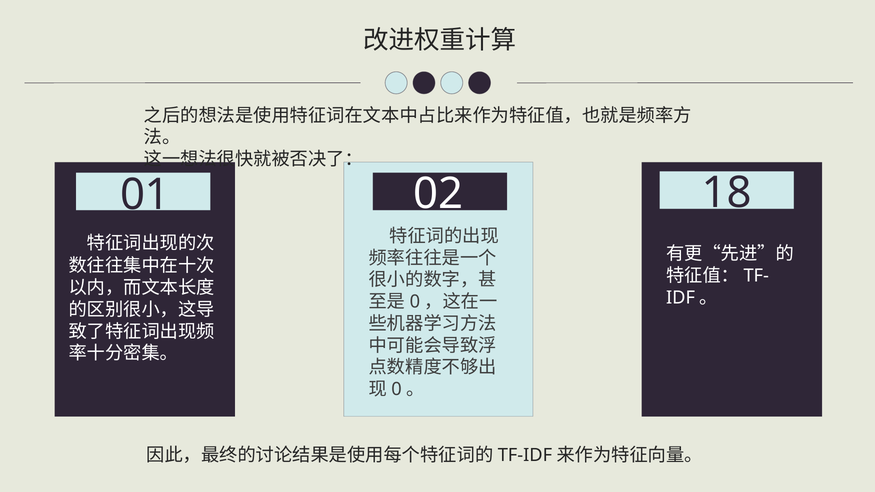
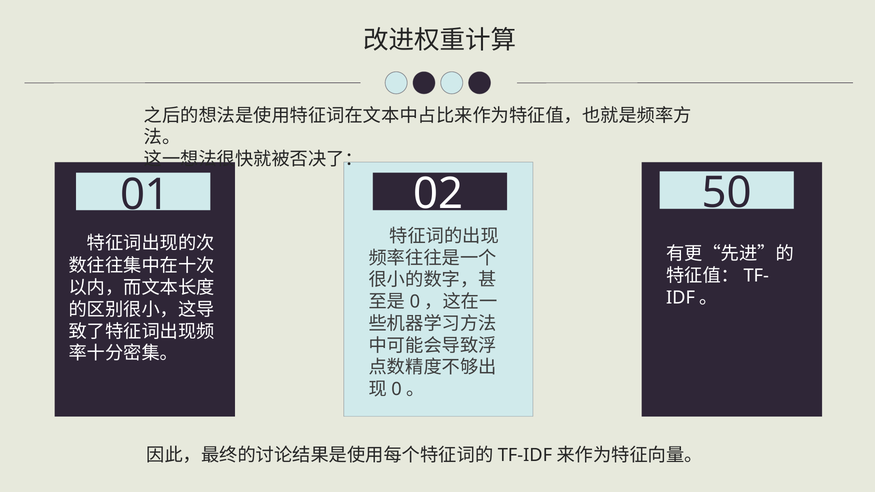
18: 18 -> 50 (727, 193)
